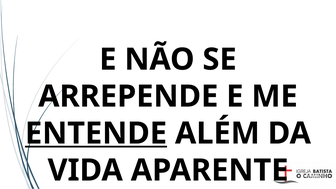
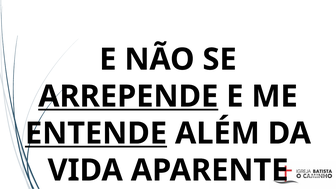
ARREPENDE underline: none -> present (128, 96)
